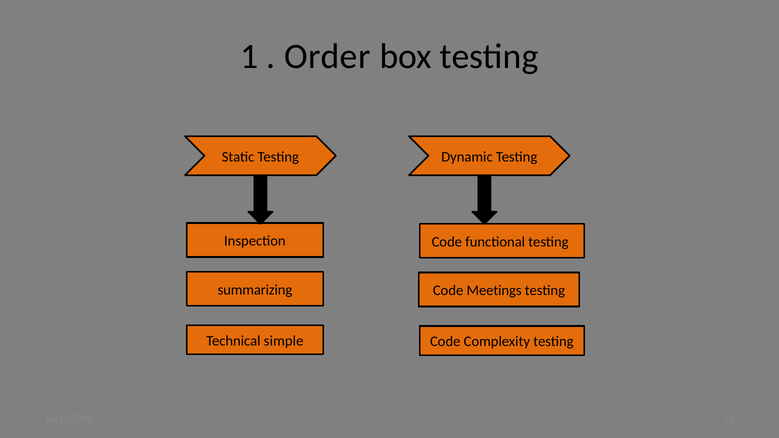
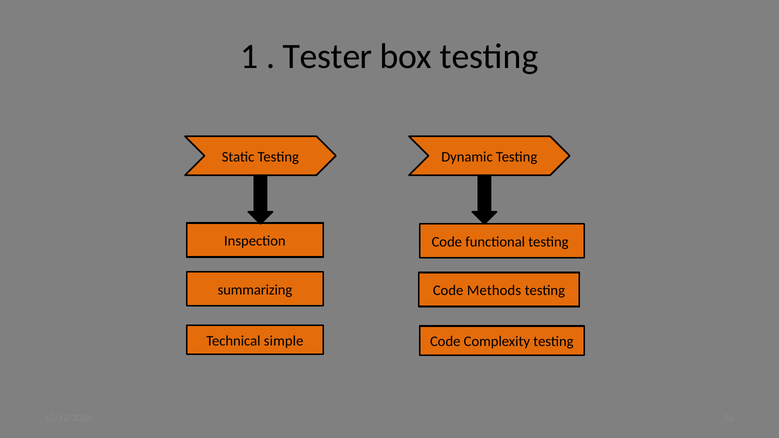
Order: Order -> Tester (328, 57)
Meetings: Meetings -> Methods (494, 291)
